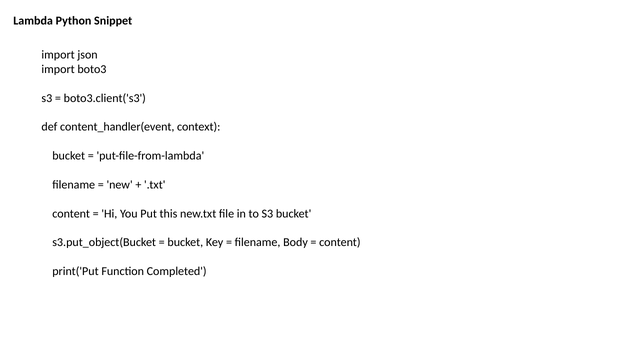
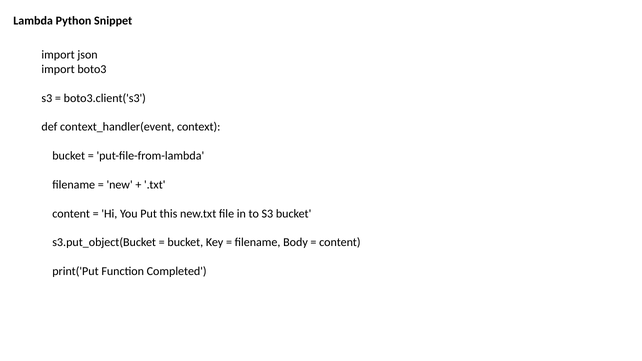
content_handler(event: content_handler(event -> context_handler(event (117, 127)
